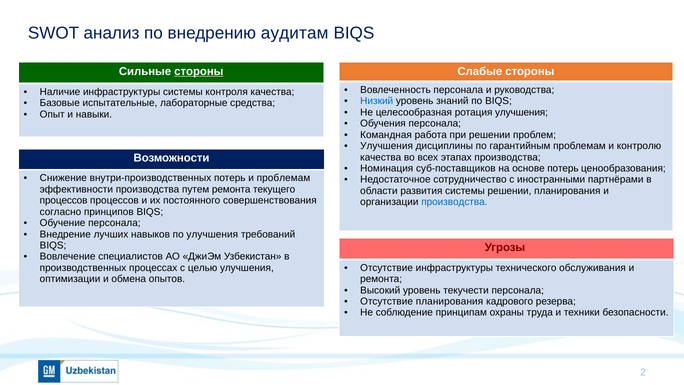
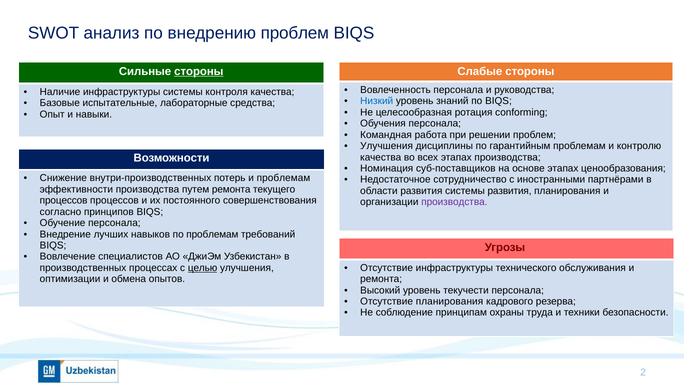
внедрению аудитам: аудитам -> проблем (295, 33)
ротация улучшения: улучшения -> conforming (521, 112)
основе потерь: потерь -> этапах (563, 168)
системы решении: решении -> развития (510, 191)
производства colour: blue -> purple (454, 202)
по улучшения: улучшения -> проблемам (212, 234)
целью underline: none -> present (203, 268)
